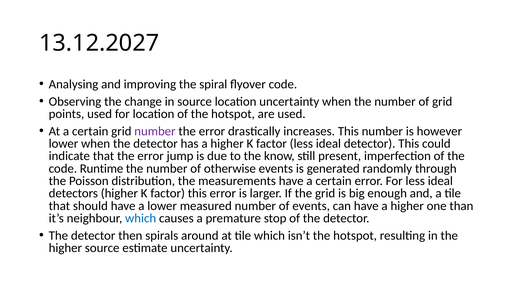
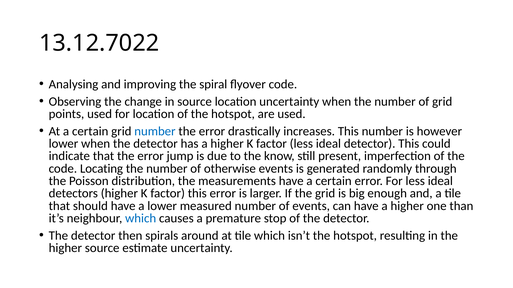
13.12.2027: 13.12.2027 -> 13.12.7022 (99, 43)
number colour: purple -> blue (155, 131)
Runtime: Runtime -> Locating (102, 169)
